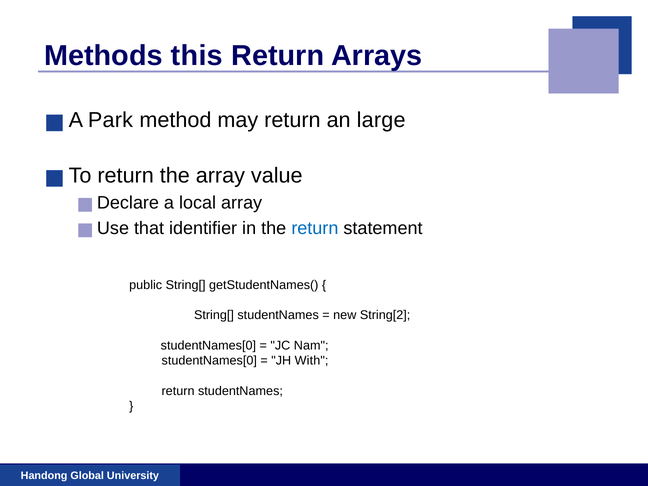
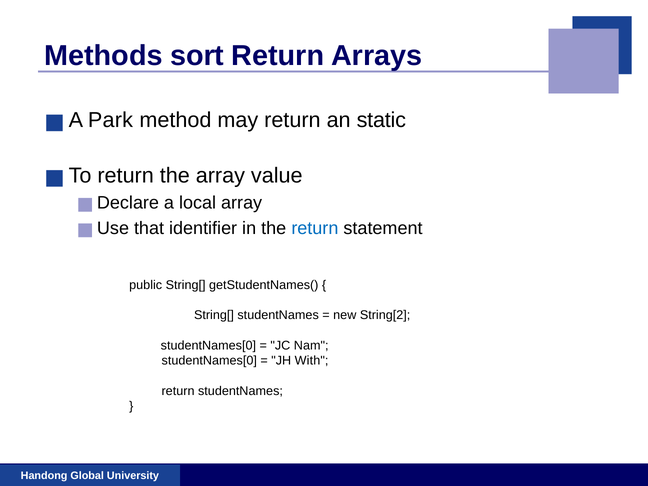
this: this -> sort (197, 56)
large: large -> static (381, 120)
